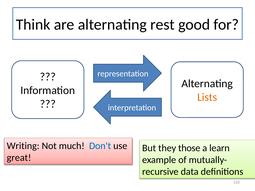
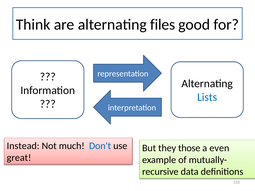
rest: rest -> files (163, 25)
Lists colour: orange -> blue (207, 97)
Writing: Writing -> Instead (23, 146)
learn: learn -> even (219, 148)
